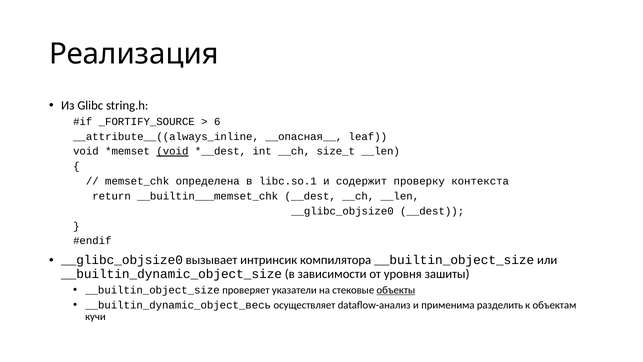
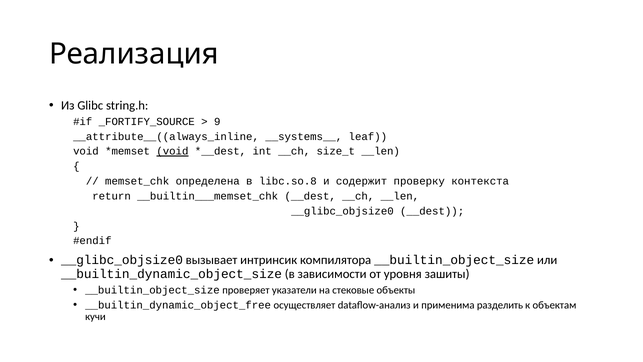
6: 6 -> 9 (217, 121)
__опасная__: __опасная__ -> __systems__ (304, 136)
libc.so.1: libc.so.1 -> libc.so.8 (288, 181)
объекты underline: present -> none (396, 290)
__builtin_dynamic_object_весь: __builtin_dynamic_object_весь -> __builtin_dynamic_object_free (178, 305)
